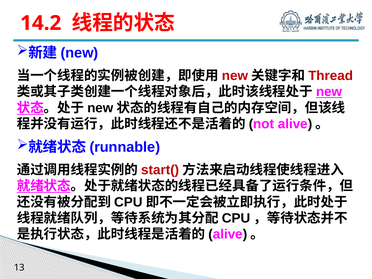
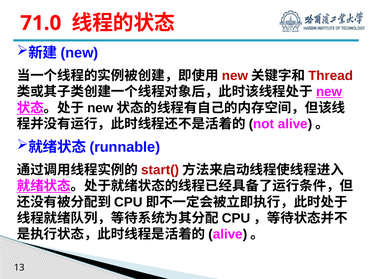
14.2: 14.2 -> 71.0 (41, 23)
